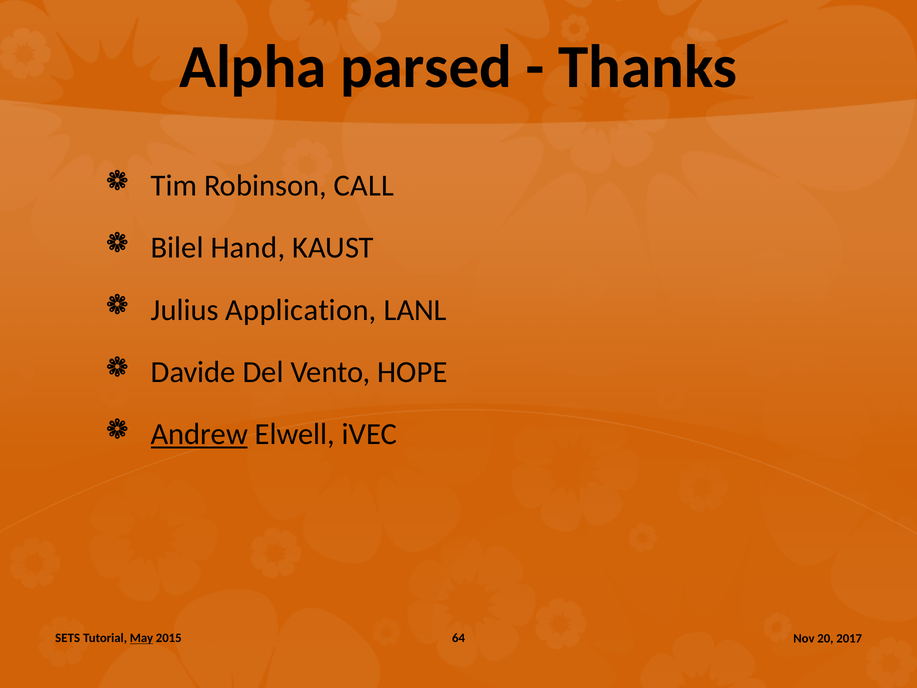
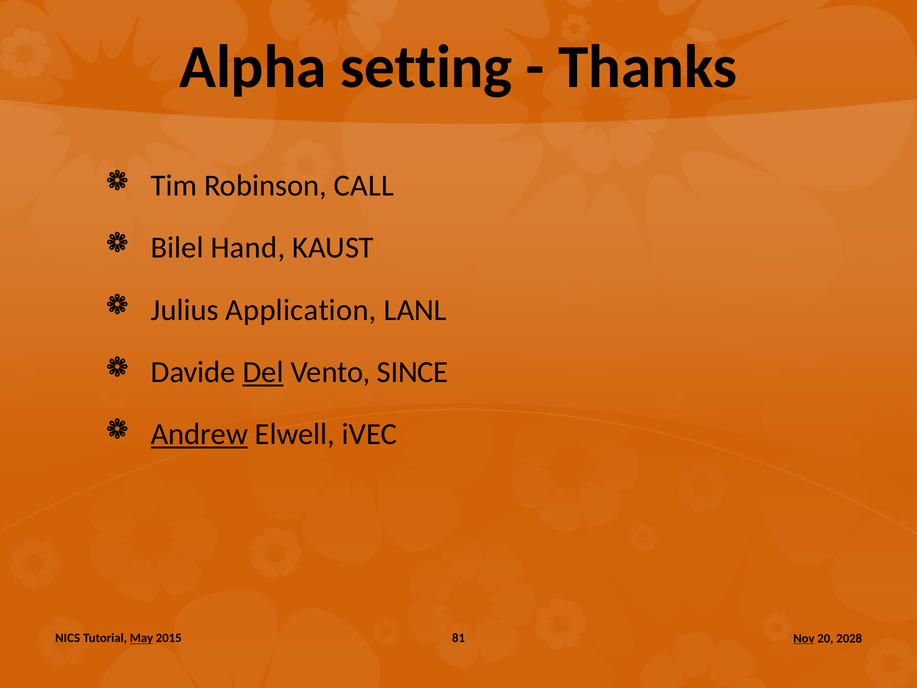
parsed: parsed -> setting (426, 67)
Del underline: none -> present (263, 372)
HOPE: HOPE -> SINCE (413, 372)
SETS: SETS -> NICS (68, 638)
64: 64 -> 81 (459, 638)
Nov underline: none -> present (804, 638)
2017: 2017 -> 2028 (849, 638)
